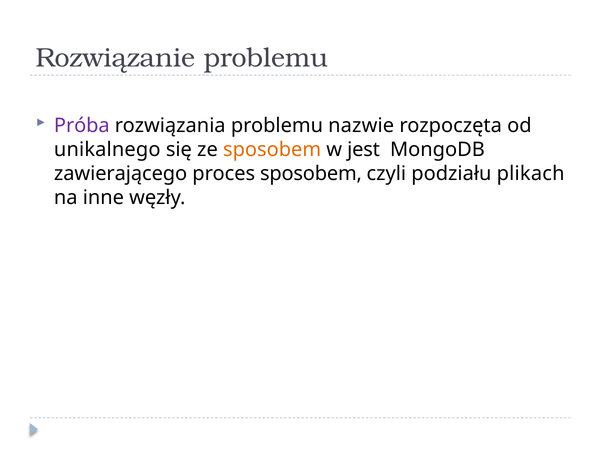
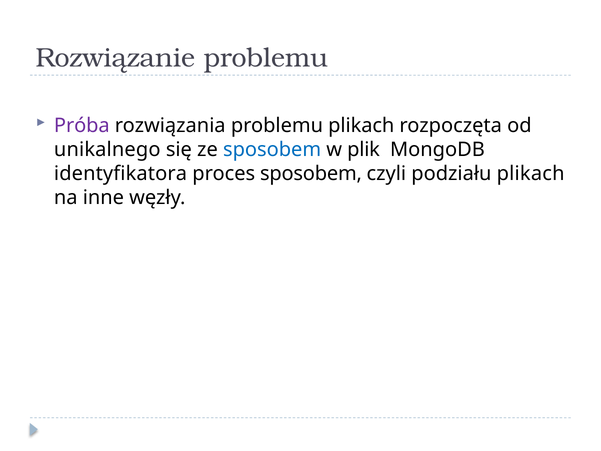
problemu nazwie: nazwie -> plikach (361, 126)
sposobem colour: orange -> blue (272, 150)
jest: jest -> plik (364, 150)
zawierającego: zawierającego -> identyfikatora (121, 174)
